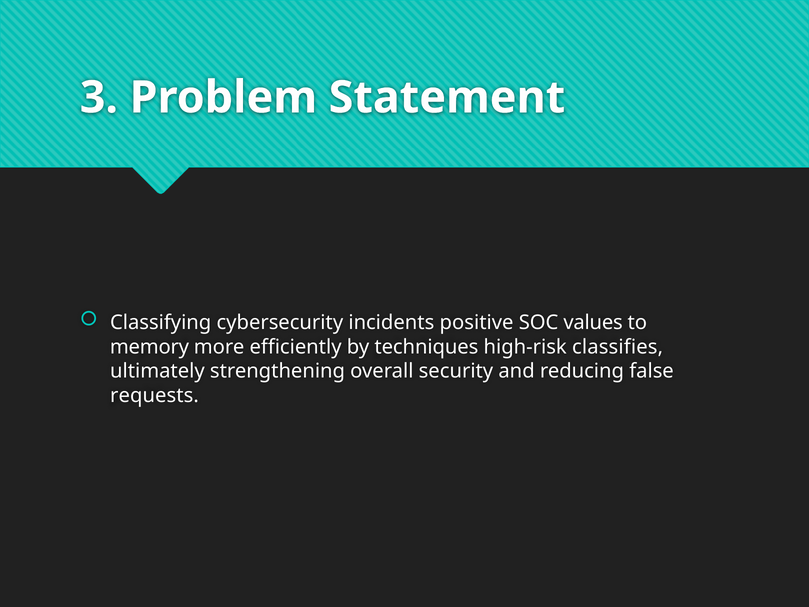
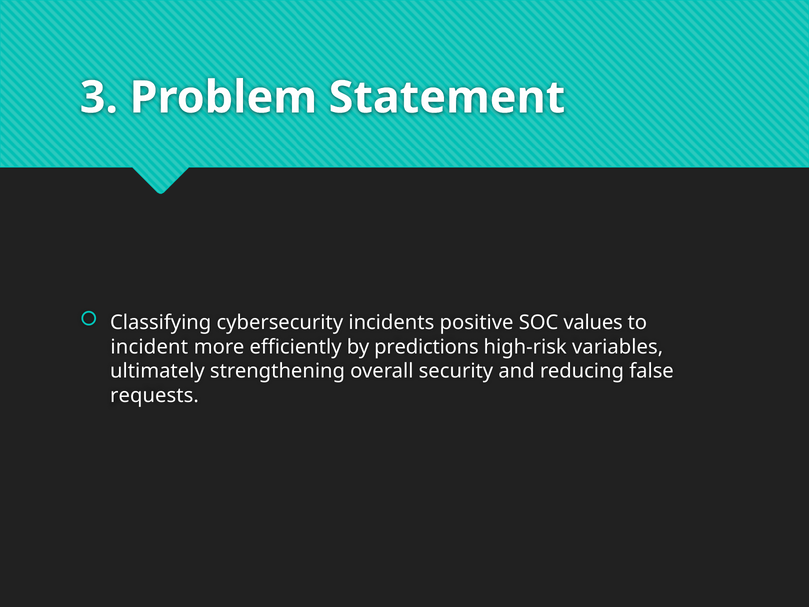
memory: memory -> incident (149, 347)
techniques: techniques -> predictions (426, 347)
classifies: classifies -> variables (618, 347)
